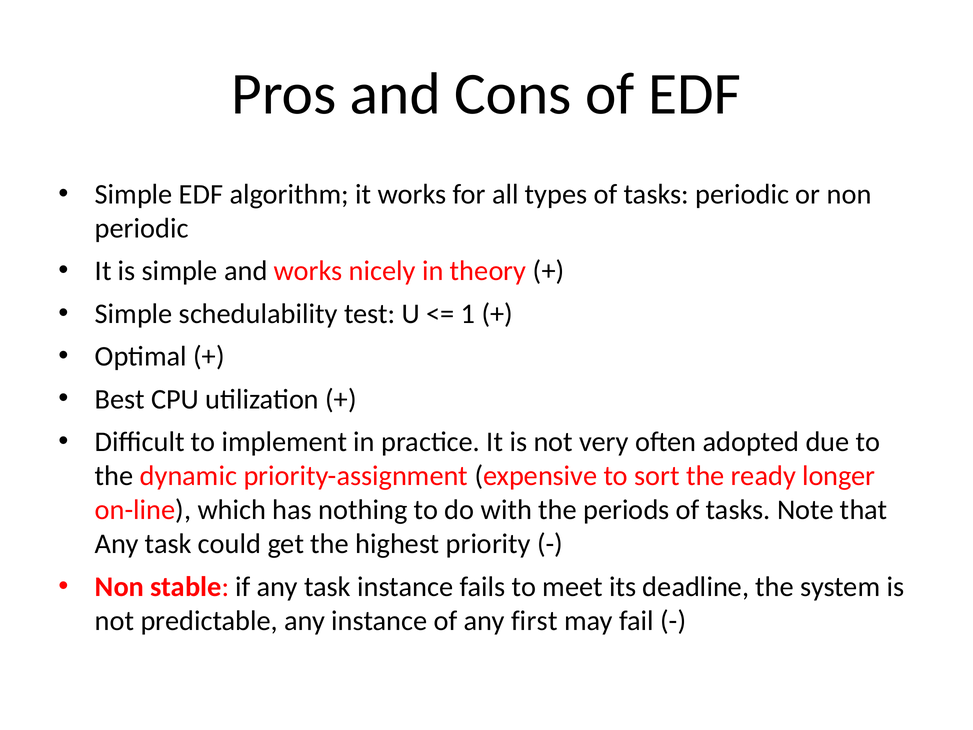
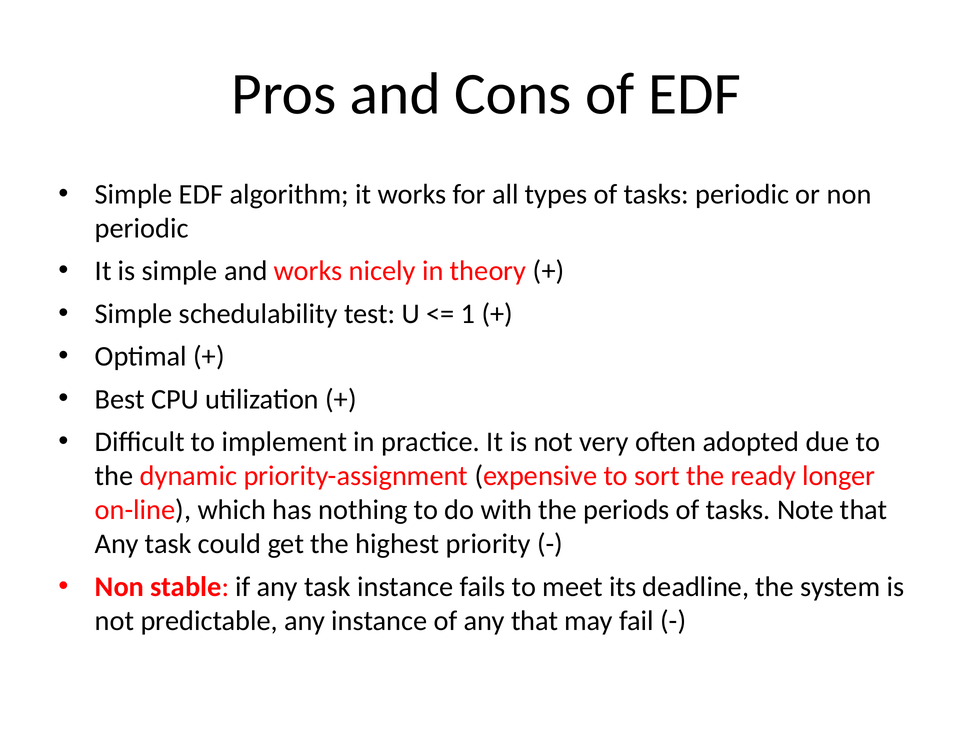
any first: first -> that (535, 621)
